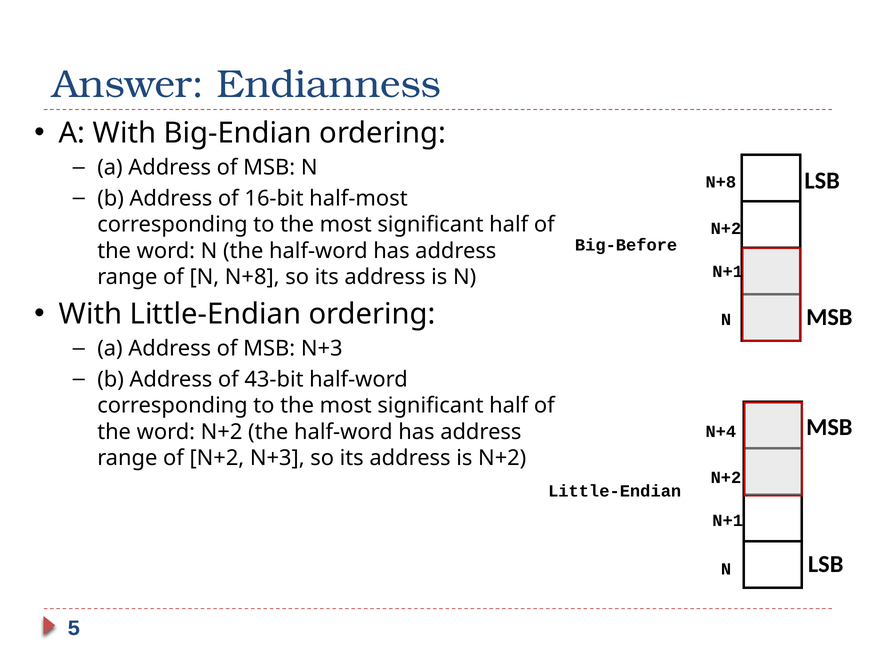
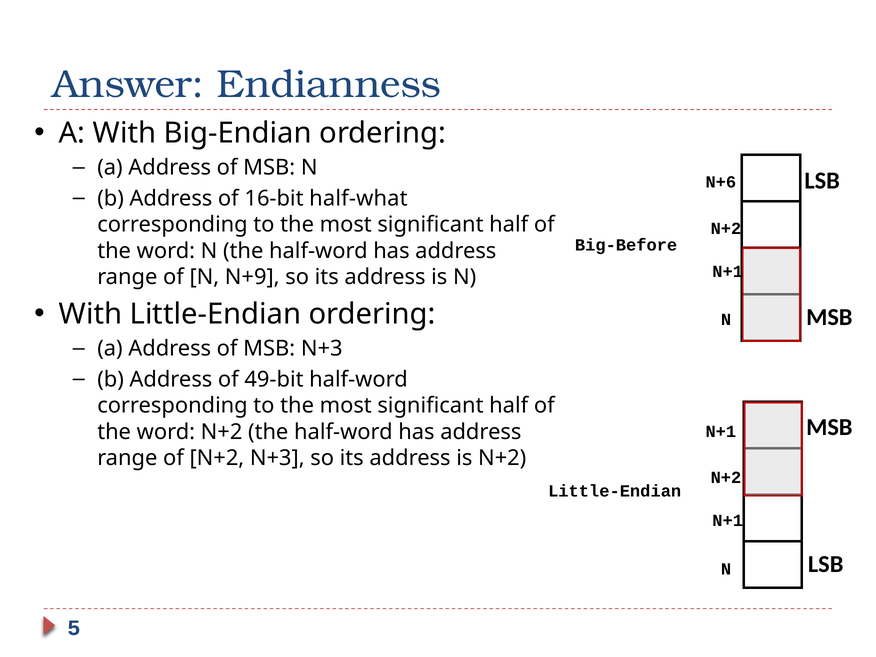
N+8: N+8 -> N+6 (721, 182)
half-most: half-most -> half-what (358, 198)
N N+8: N+8 -> N+9 (252, 277)
43-bit: 43-bit -> 49-bit (274, 379)
N+4: N+4 -> N+1 (721, 431)
